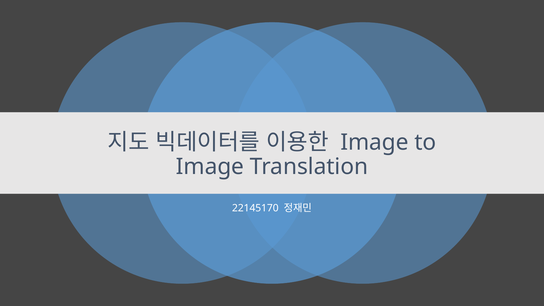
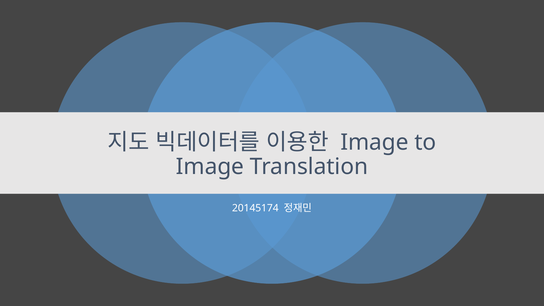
22145170: 22145170 -> 20145174 (255, 208)
